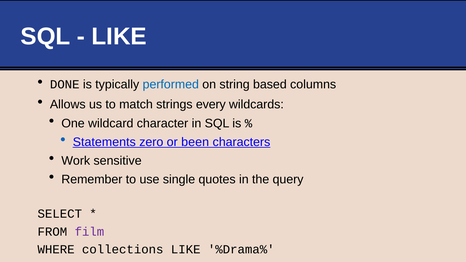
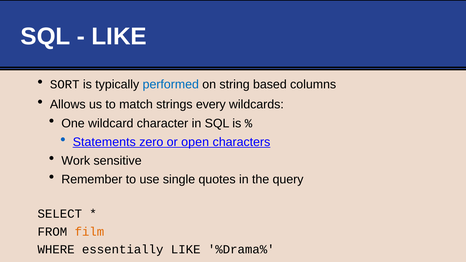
DONE: DONE -> SORT (65, 85)
been: been -> open (195, 142)
film colour: purple -> orange (89, 232)
collections: collections -> essentially (123, 250)
